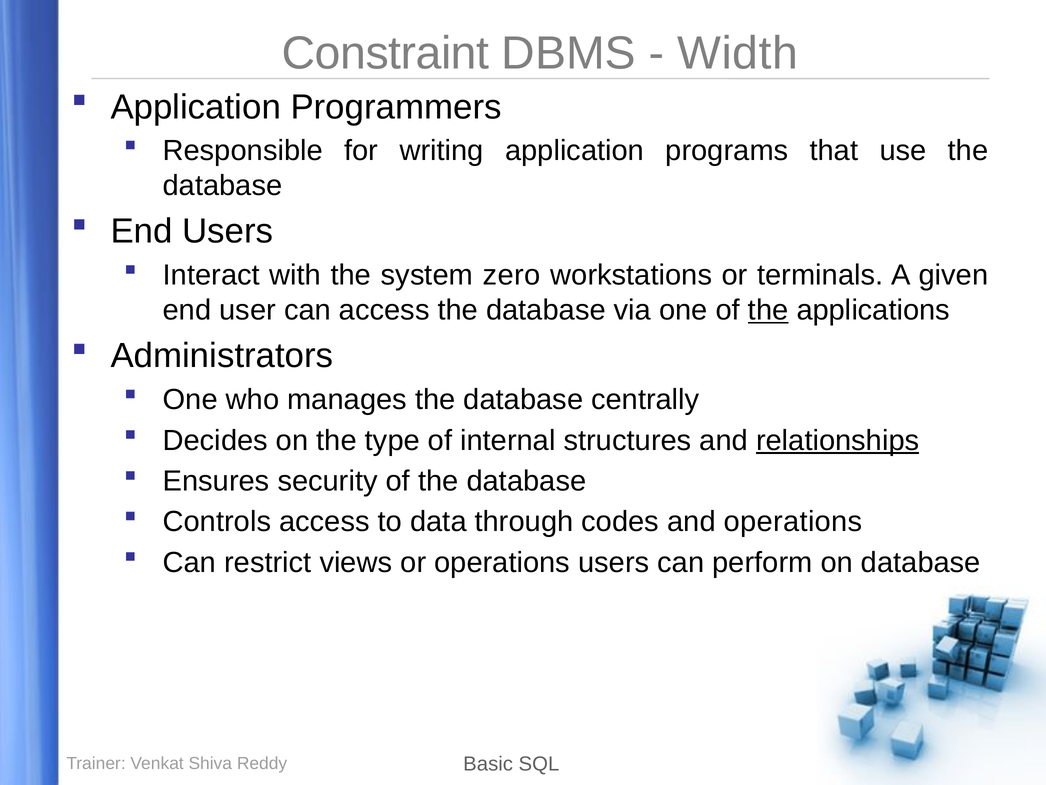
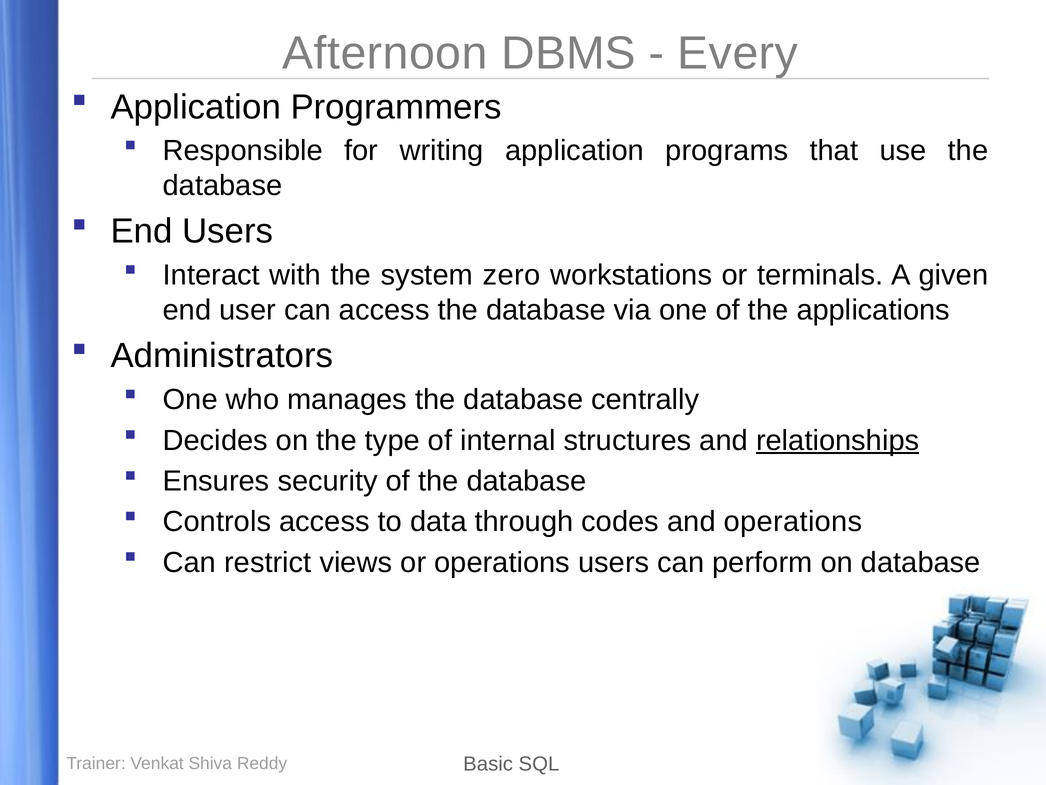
Constraint: Constraint -> Afternoon (385, 53)
Width: Width -> Every (738, 53)
the underline: present -> none (768, 310)
